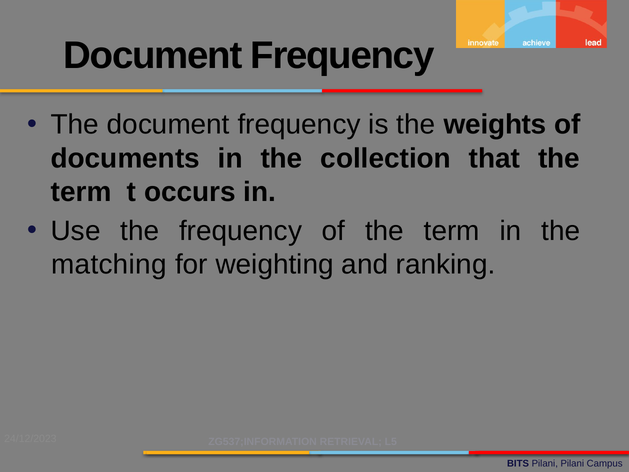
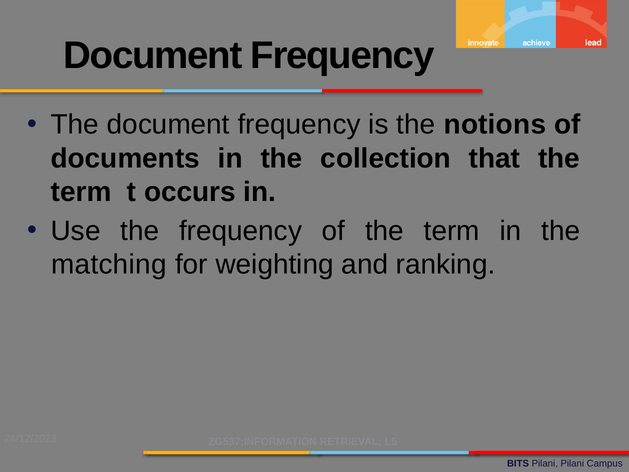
weights: weights -> notions (495, 125)
